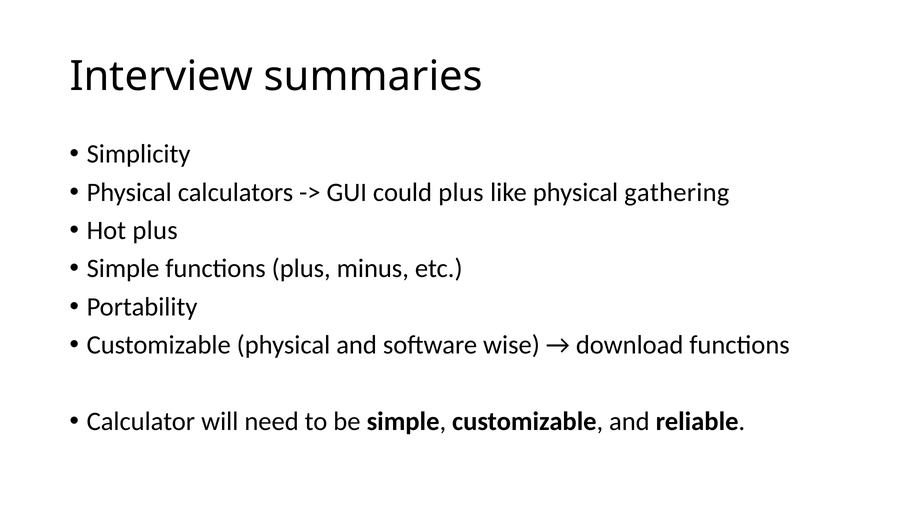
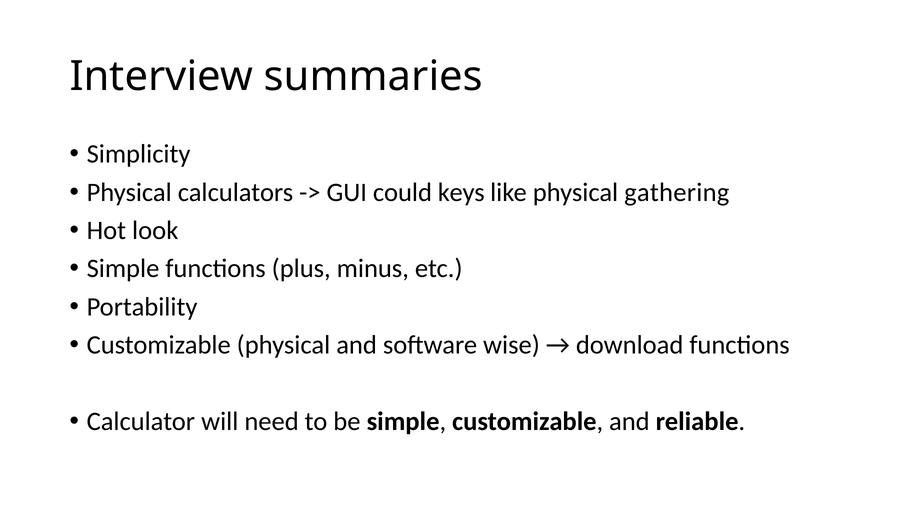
could plus: plus -> keys (461, 192)
Hot plus: plus -> look (155, 231)
